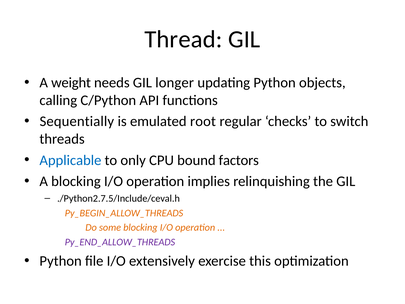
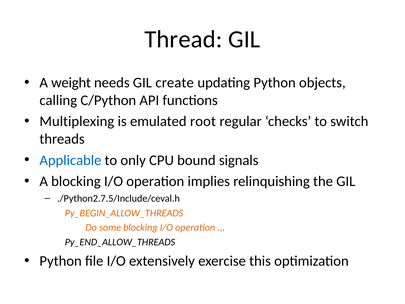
longer: longer -> create (175, 83)
Sequentially: Sequentially -> Multiplexing (77, 121)
factors: factors -> signals (239, 160)
Py_END_ALLOW_THREADS colour: purple -> black (120, 242)
